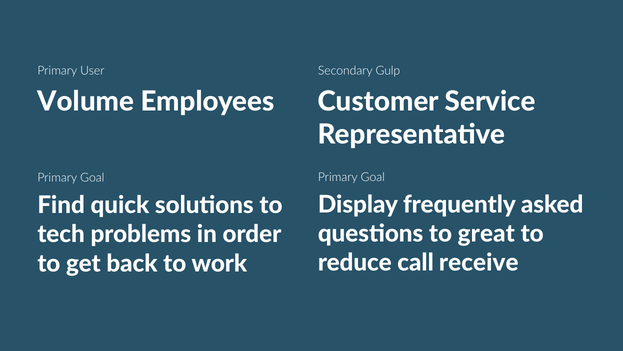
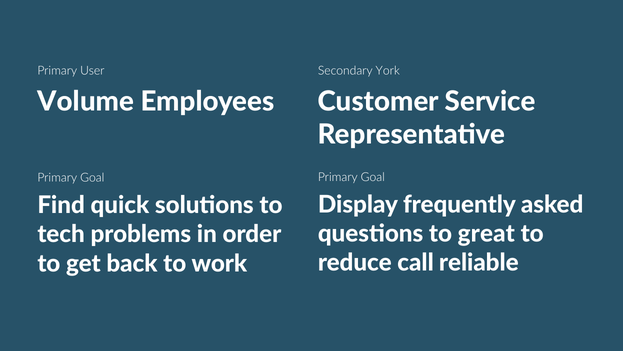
Gulp: Gulp -> York (388, 71)
receive: receive -> reliable (479, 262)
